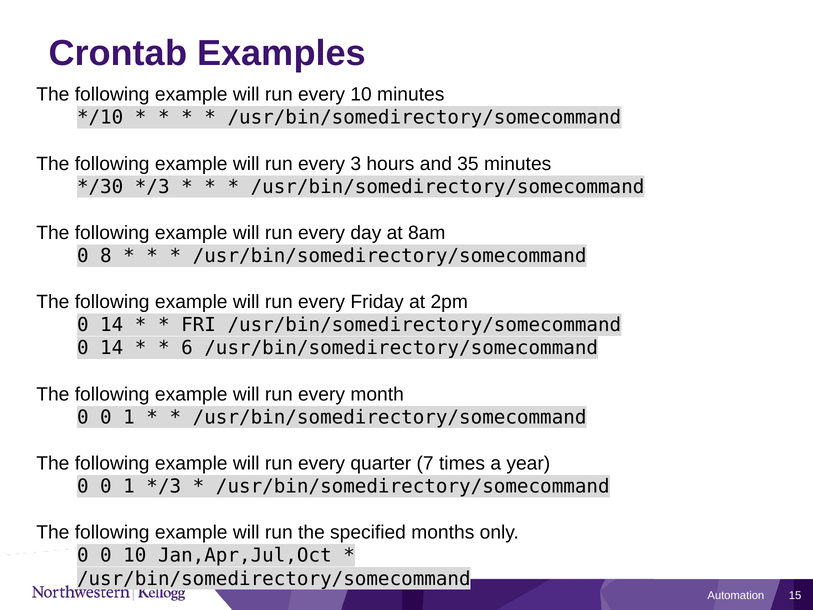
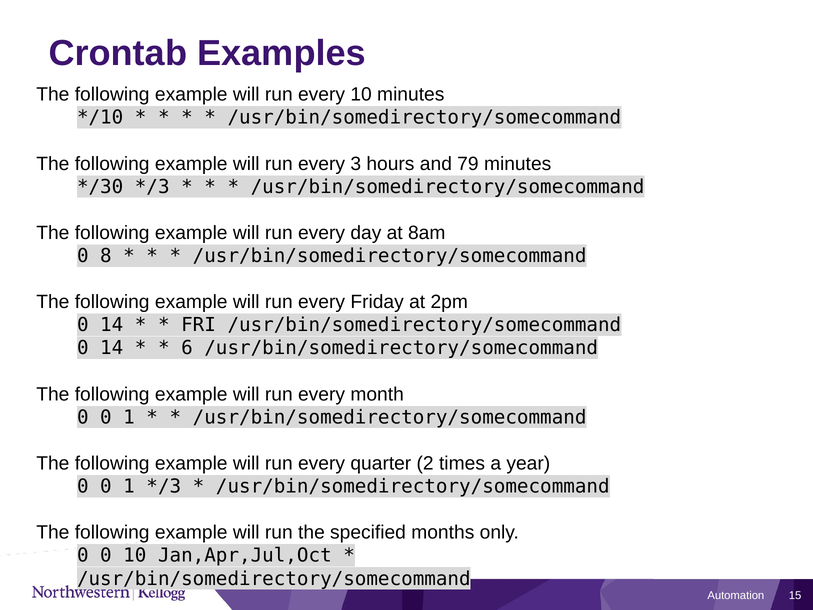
35: 35 -> 79 (468, 164)
7: 7 -> 2 (425, 463)
